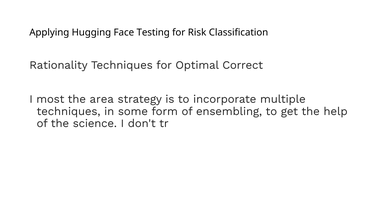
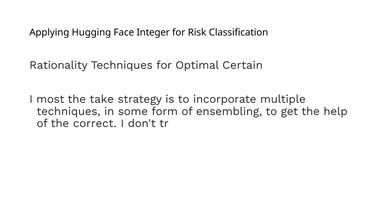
Testing: Testing -> Integer (153, 32)
Correct: Correct -> Certain (243, 65)
area: area -> take (102, 99)
science: science -> correct (95, 124)
